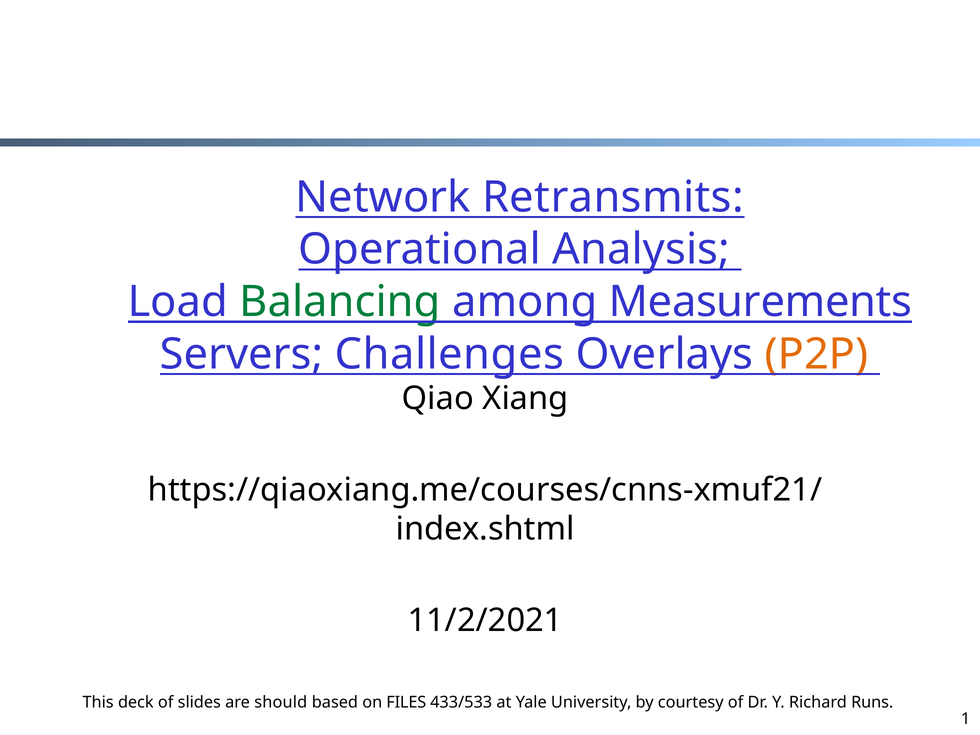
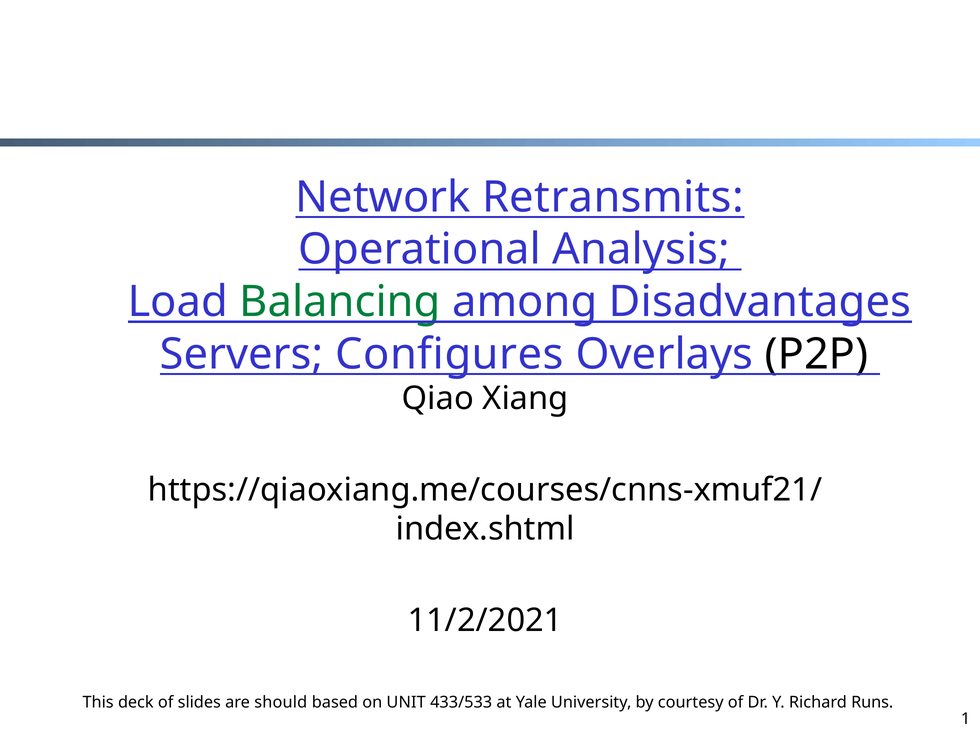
Measurements: Measurements -> Disadvantages (760, 302)
Challenges: Challenges -> Configures (449, 354)
P2P colour: orange -> black (817, 354)
FILES: FILES -> UNIT (406, 702)
